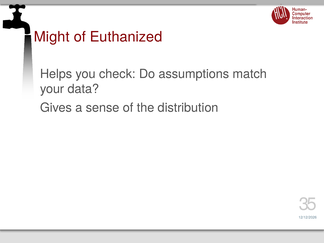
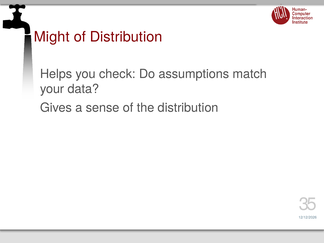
of Euthanized: Euthanized -> Distribution (126, 37)
